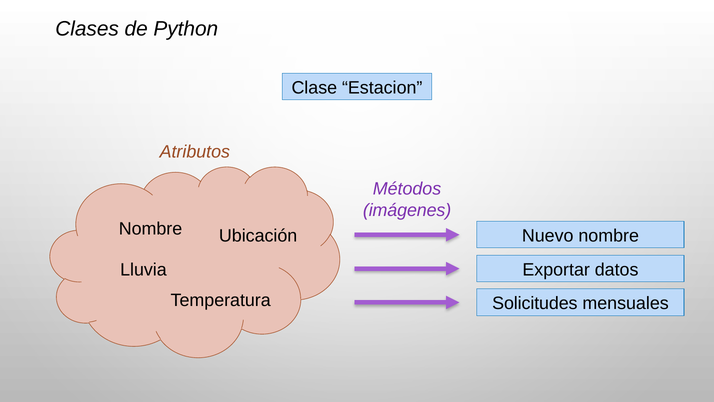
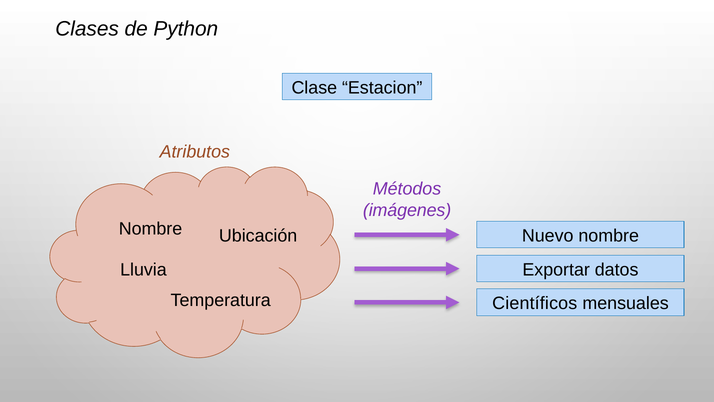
Solicitudes: Solicitudes -> Científicos (535, 303)
